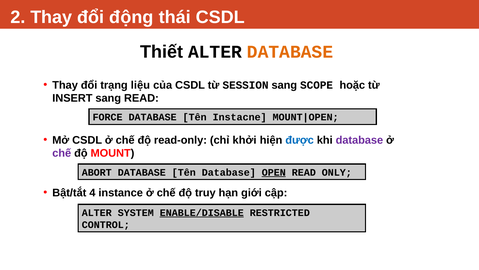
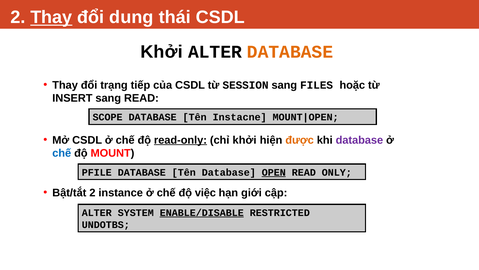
Thay underline: none -> present (51, 17)
động: động -> dung (131, 17)
Thiết: Thiết -> Khởi (162, 52)
liệu: liệu -> tiếp (140, 85)
SCOPE: SCOPE -> FILES (317, 85)
FORCE: FORCE -> SCOPE (108, 117)
read-only underline: none -> present (180, 140)
được colour: blue -> orange (300, 140)
chế colour: purple -> blue (62, 153)
ABORT: ABORT -> PFILE (97, 172)
Bật/tắt 4: 4 -> 2 (92, 192)
truy: truy -> việc (205, 192)
CONTROL: CONTROL -> UNDOTBS (106, 224)
